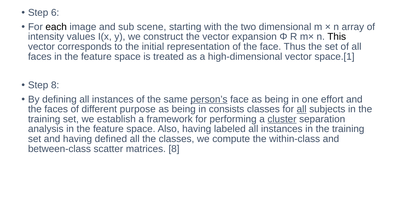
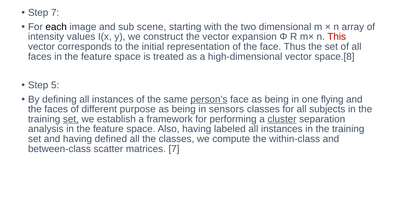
Step 6: 6 -> 7 (55, 13)
This colour: black -> red (337, 37)
space.[1: space.[1 -> space.[8 (335, 57)
Step 8: 8 -> 5 (55, 85)
effort: effort -> flying (332, 100)
consists: consists -> sensors (226, 110)
all underline: present -> none (302, 110)
set underline: none -> present (71, 119)
matrices 8: 8 -> 7 (174, 149)
